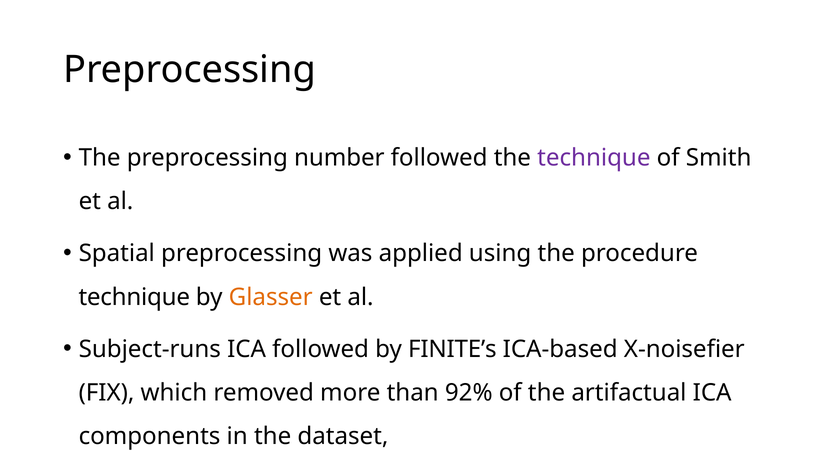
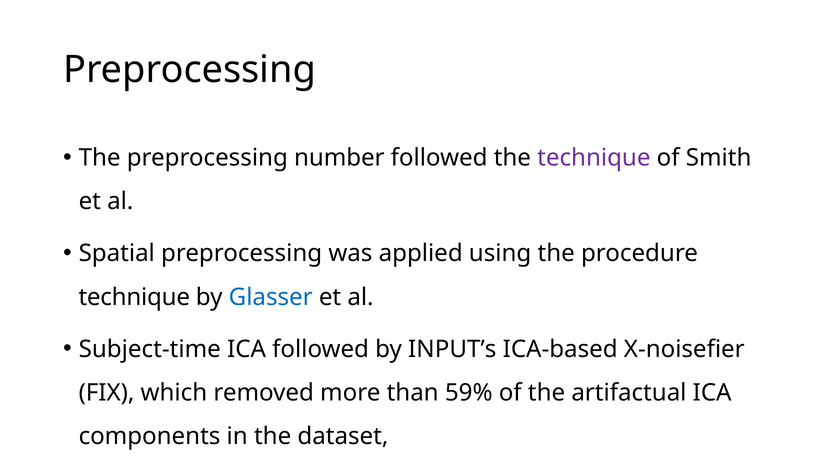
Glasser colour: orange -> blue (271, 297)
Subject-runs: Subject-runs -> Subject-time (150, 349)
FINITE’s: FINITE’s -> INPUT’s (452, 349)
92%: 92% -> 59% (469, 392)
